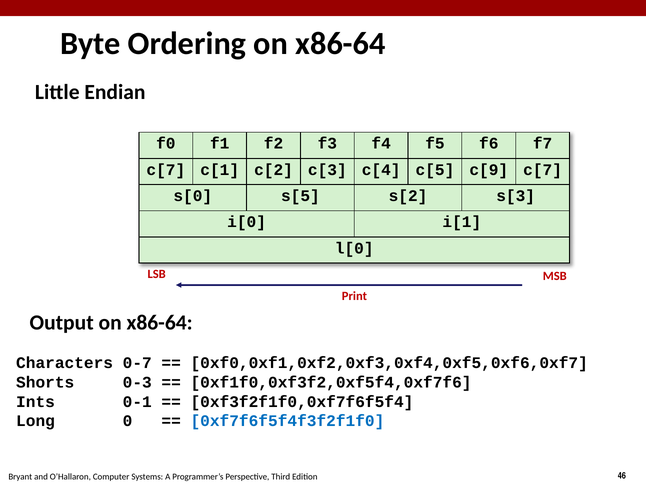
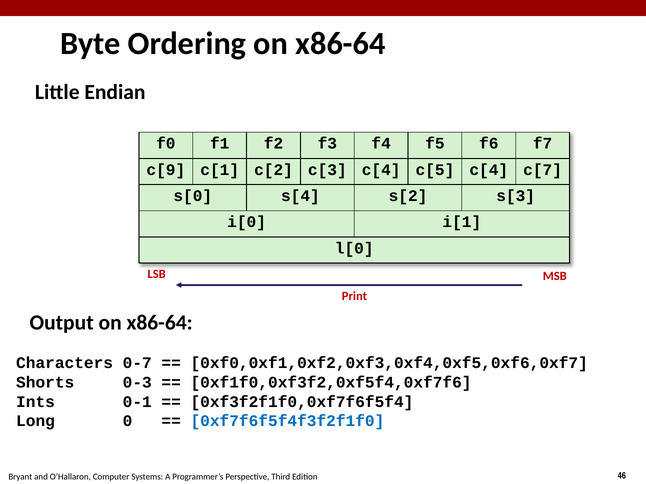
c[7: c[7 -> c[9 (166, 170)
c[5 c[9: c[9 -> c[4 (489, 170)
s[5: s[5 -> s[4 (300, 196)
